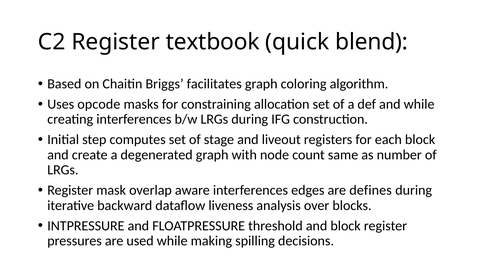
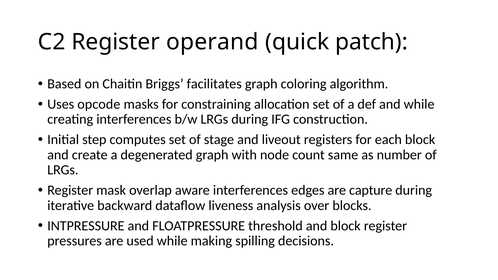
textbook: textbook -> operand (212, 42)
blend: blend -> patch (372, 42)
defines: defines -> capture (371, 190)
